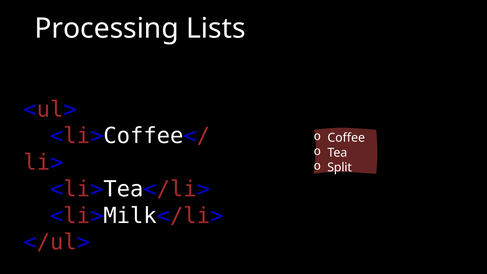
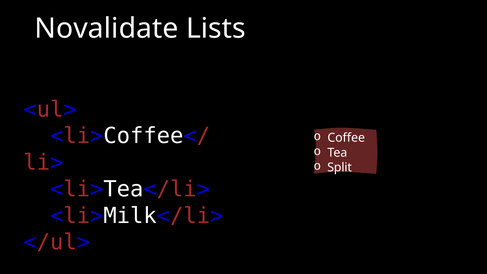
Processing: Processing -> Novalidate (107, 29)
